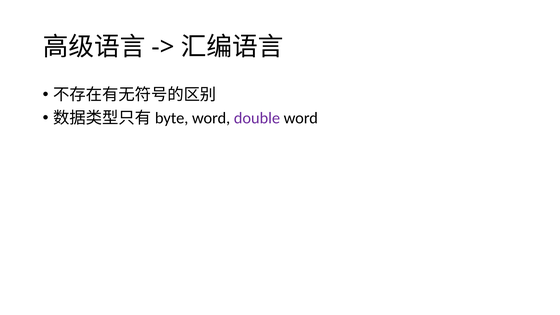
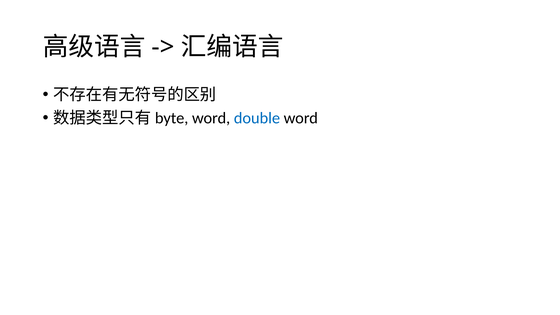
double colour: purple -> blue (257, 118)
